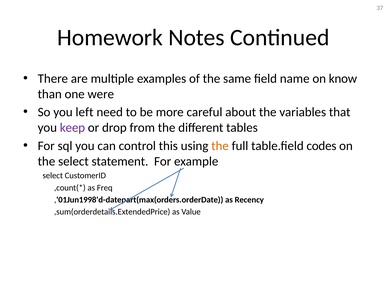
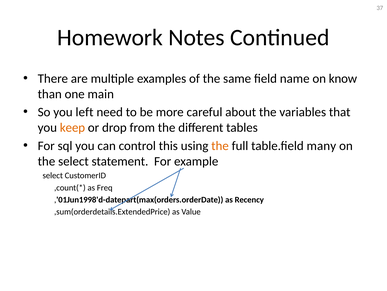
were: were -> main (101, 94)
keep colour: purple -> orange (72, 127)
codes: codes -> many (321, 145)
